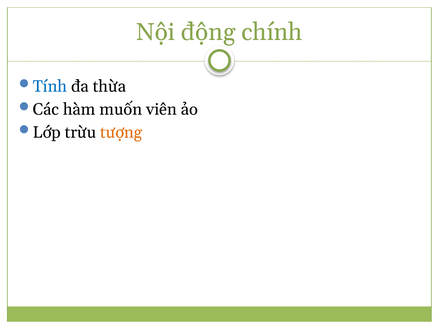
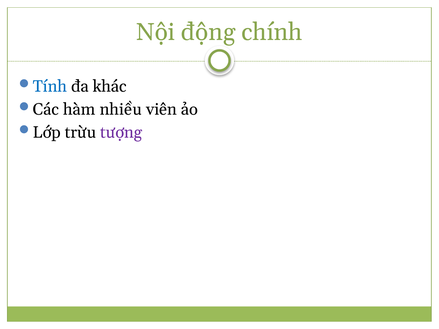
thừa: thừa -> khác (110, 86)
muốn: muốn -> nhiều (121, 109)
tượng colour: orange -> purple (121, 133)
